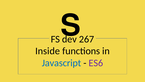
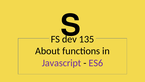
267: 267 -> 135 (87, 39)
Inside: Inside -> About (48, 51)
Javascript colour: blue -> purple (62, 63)
